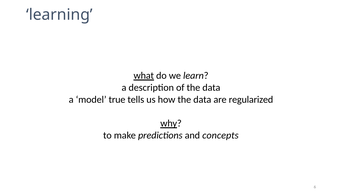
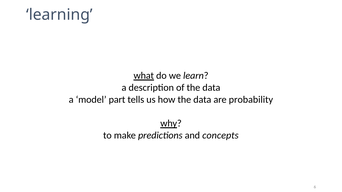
true: true -> part (117, 100)
regularized: regularized -> probability (251, 100)
